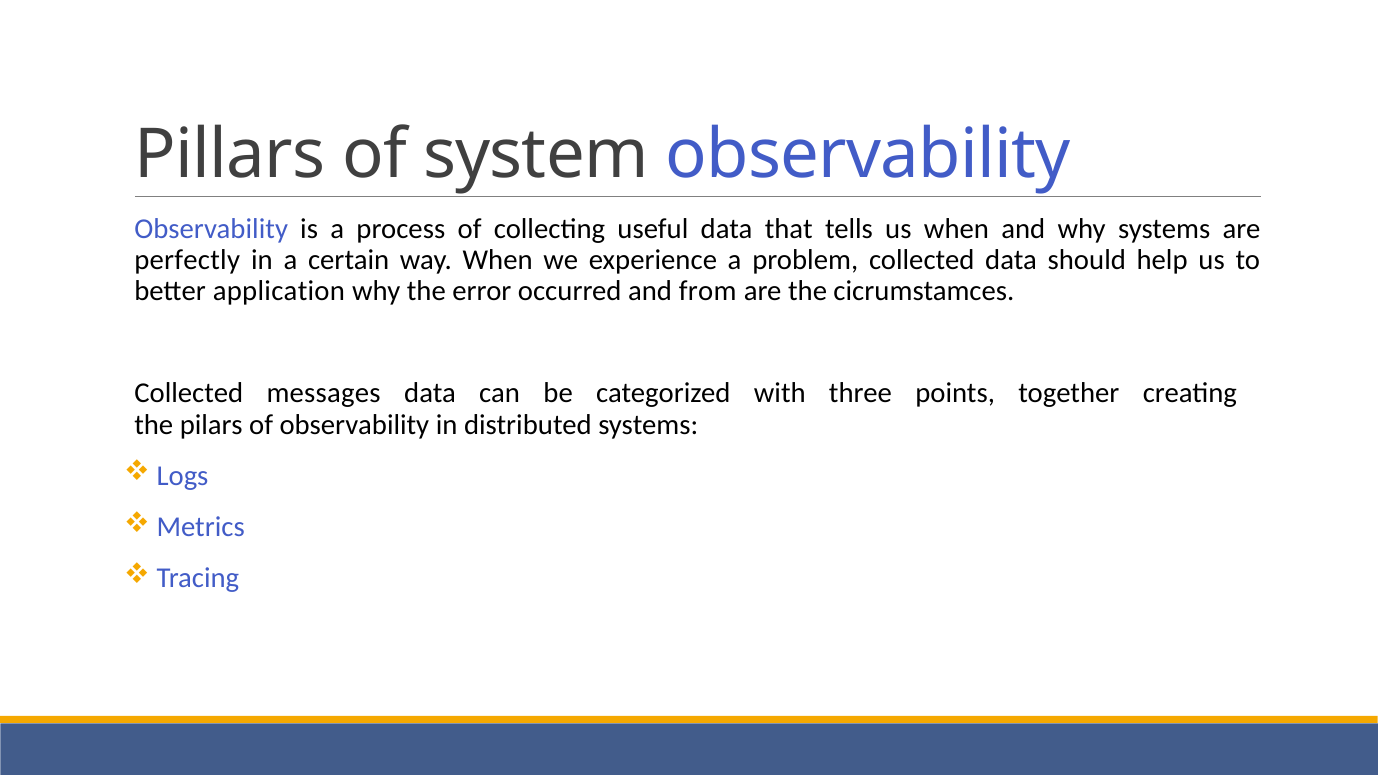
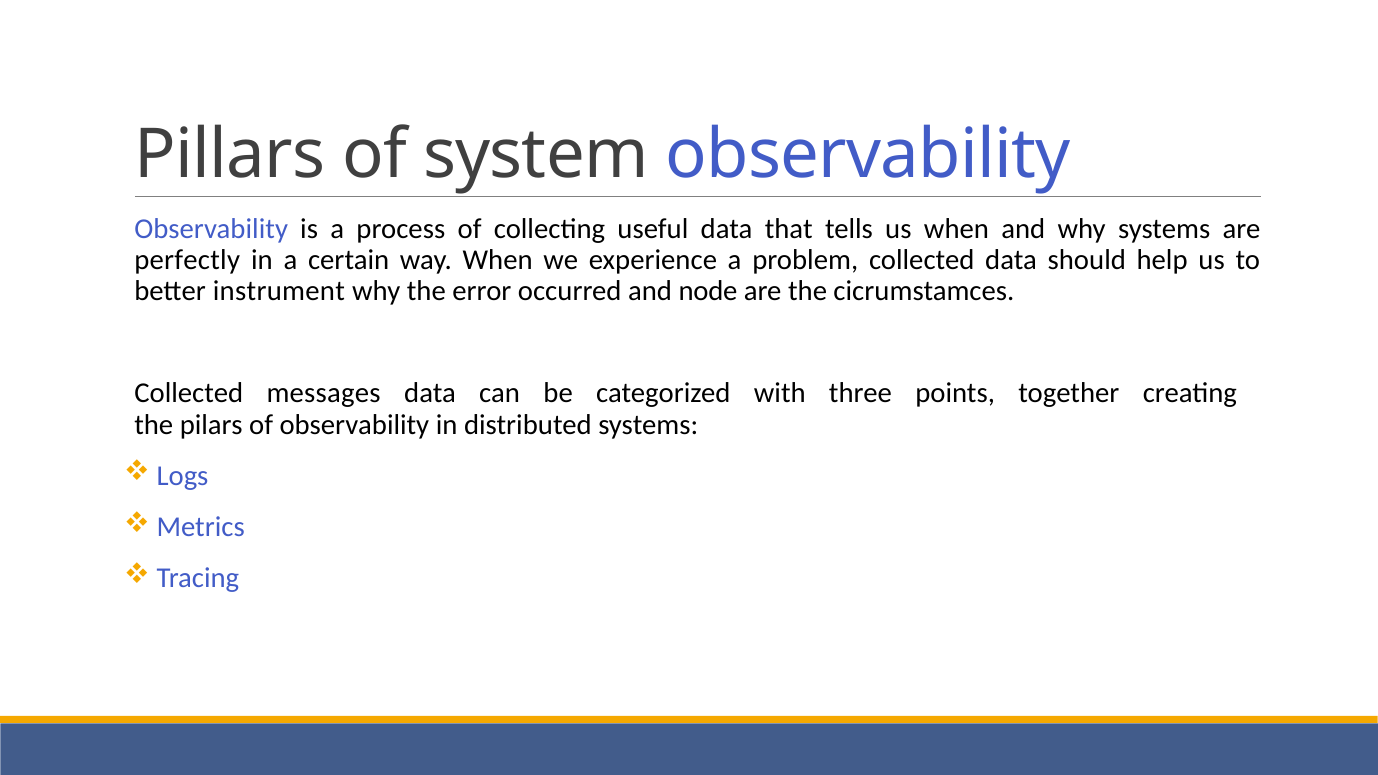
application: application -> instrument (279, 291)
from: from -> node (708, 291)
